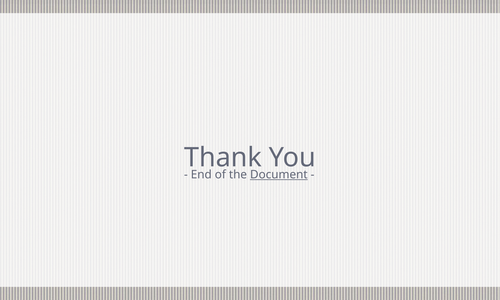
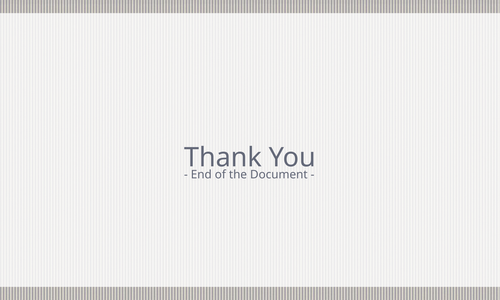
Document underline: present -> none (279, 175)
